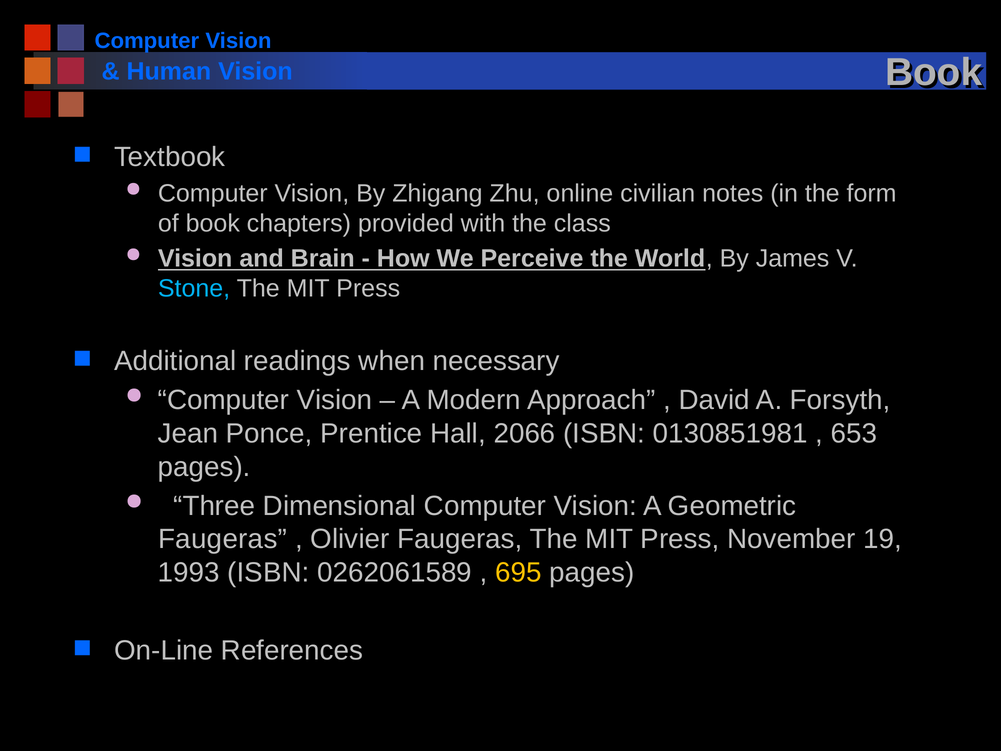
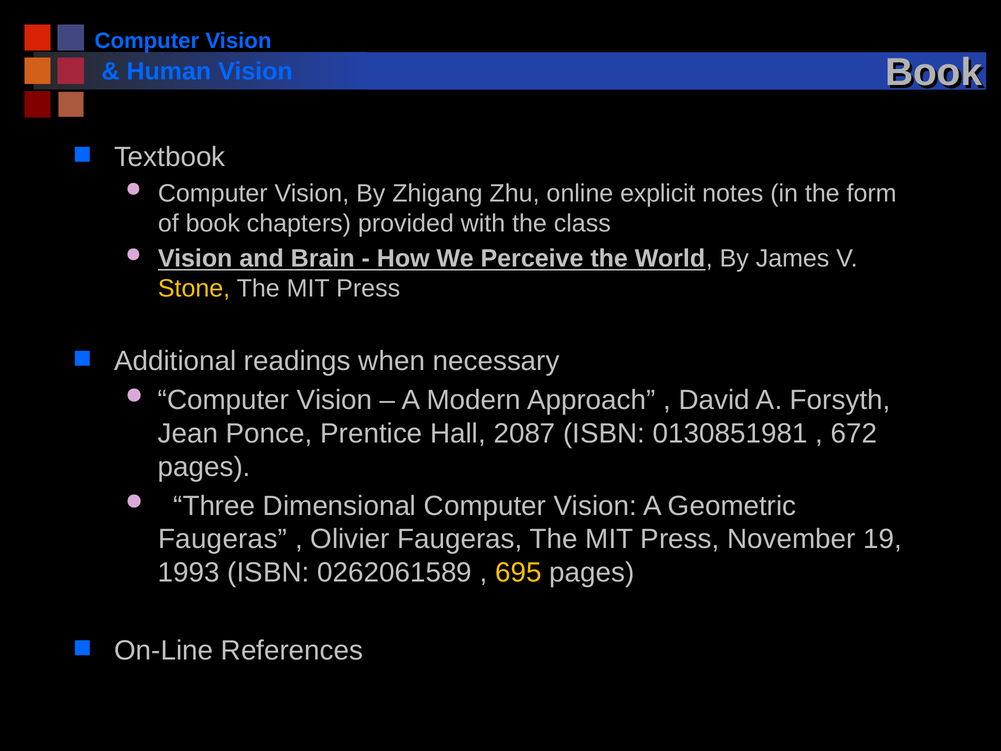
civilian: civilian -> explicit (658, 193)
Stone colour: light blue -> yellow (194, 289)
2066: 2066 -> 2087 (525, 433)
653: 653 -> 672 (854, 433)
